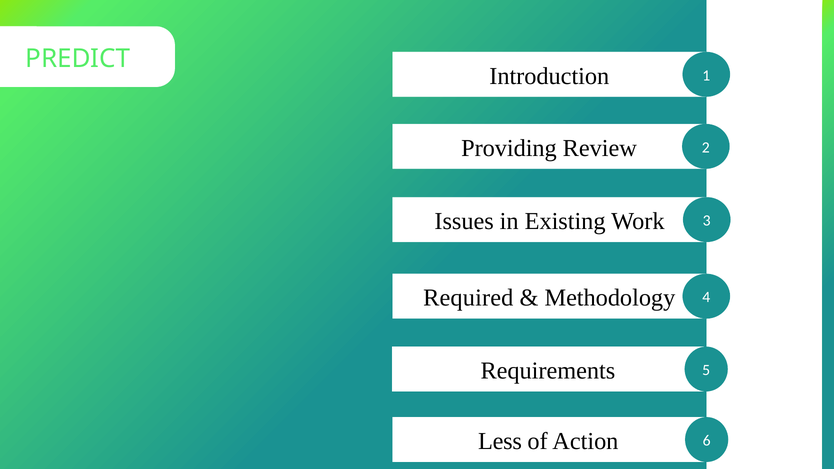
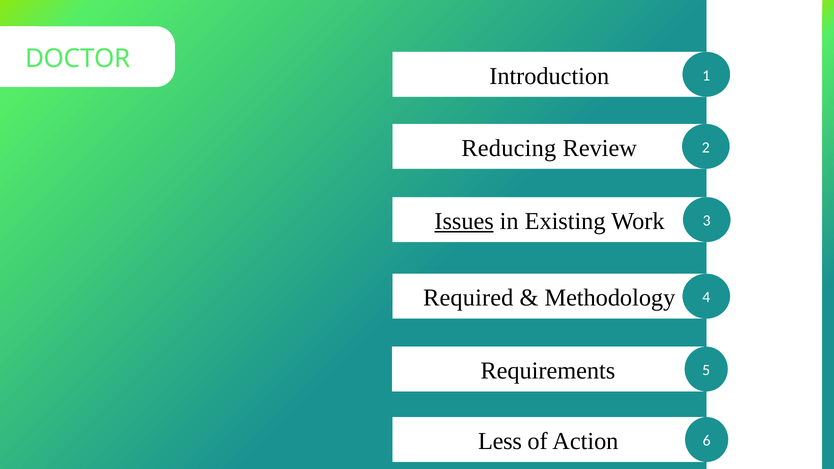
PREDICT: PREDICT -> DOCTOR (78, 58)
Providing: Providing -> Reducing (509, 148)
Issues underline: none -> present (464, 221)
